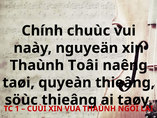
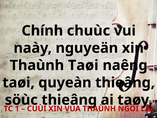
Thaùnh Toâi: Toâi -> Taøi (83, 65)
